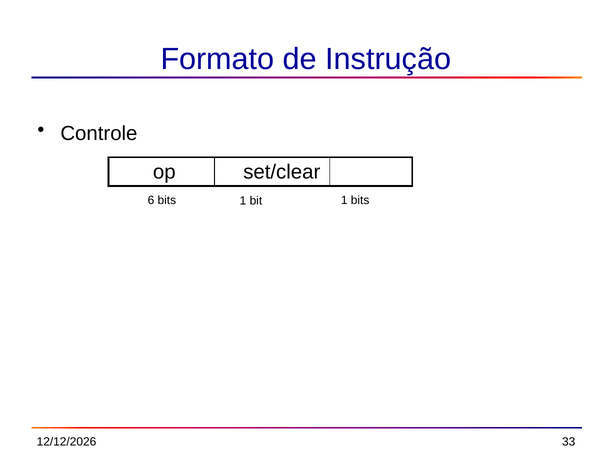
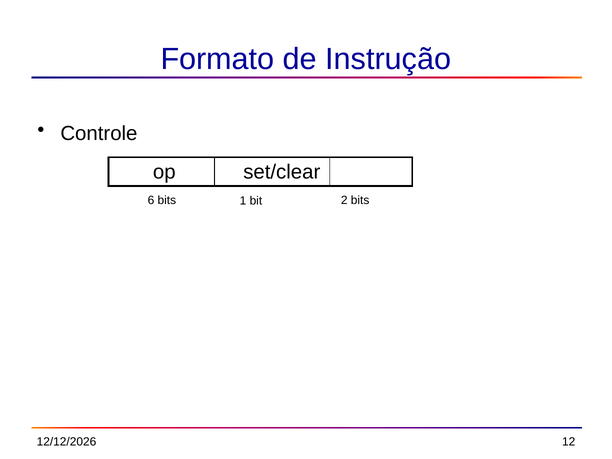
bit 1: 1 -> 2 (344, 200)
33: 33 -> 12 (569, 442)
